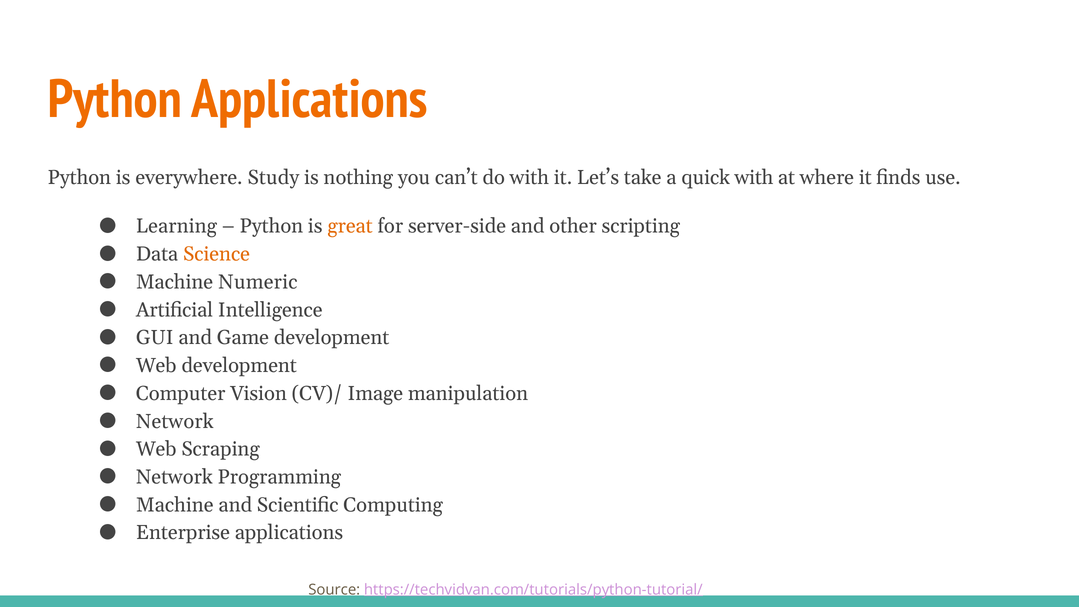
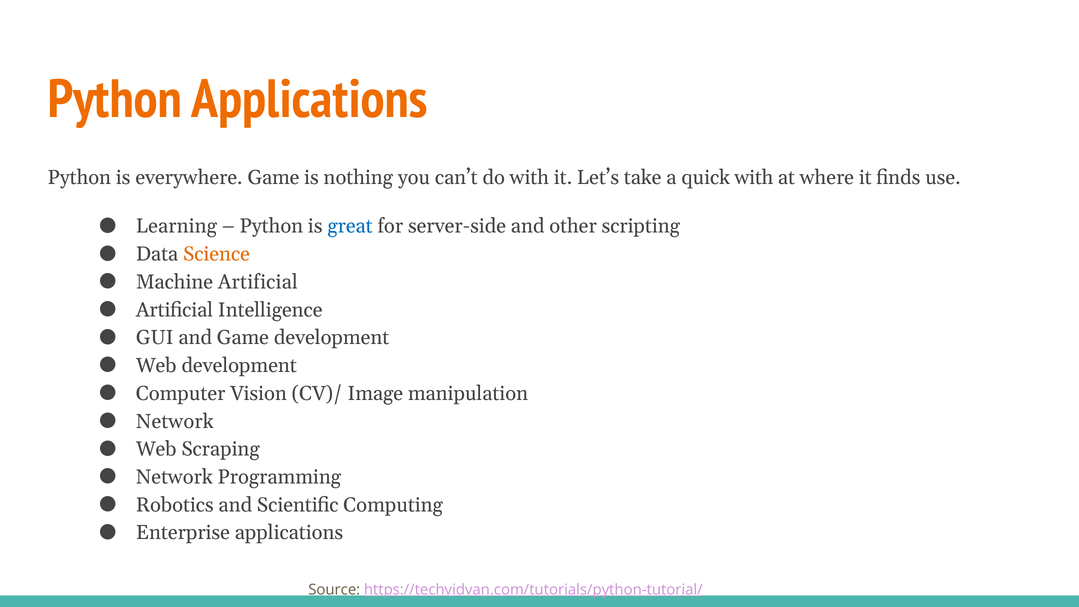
everywhere Study: Study -> Game (273, 177)
great colour: orange -> blue (350, 226)
Machine Numeric: Numeric -> Artificial (258, 282)
Machine: Machine -> Robotics (175, 505)
